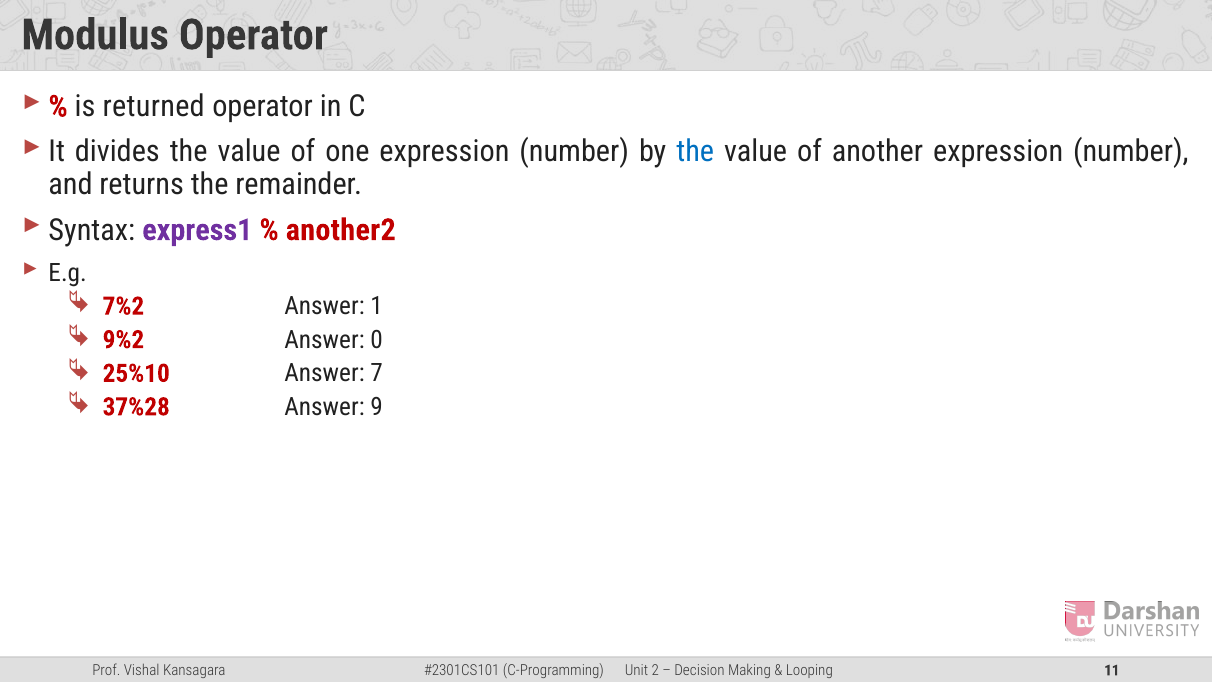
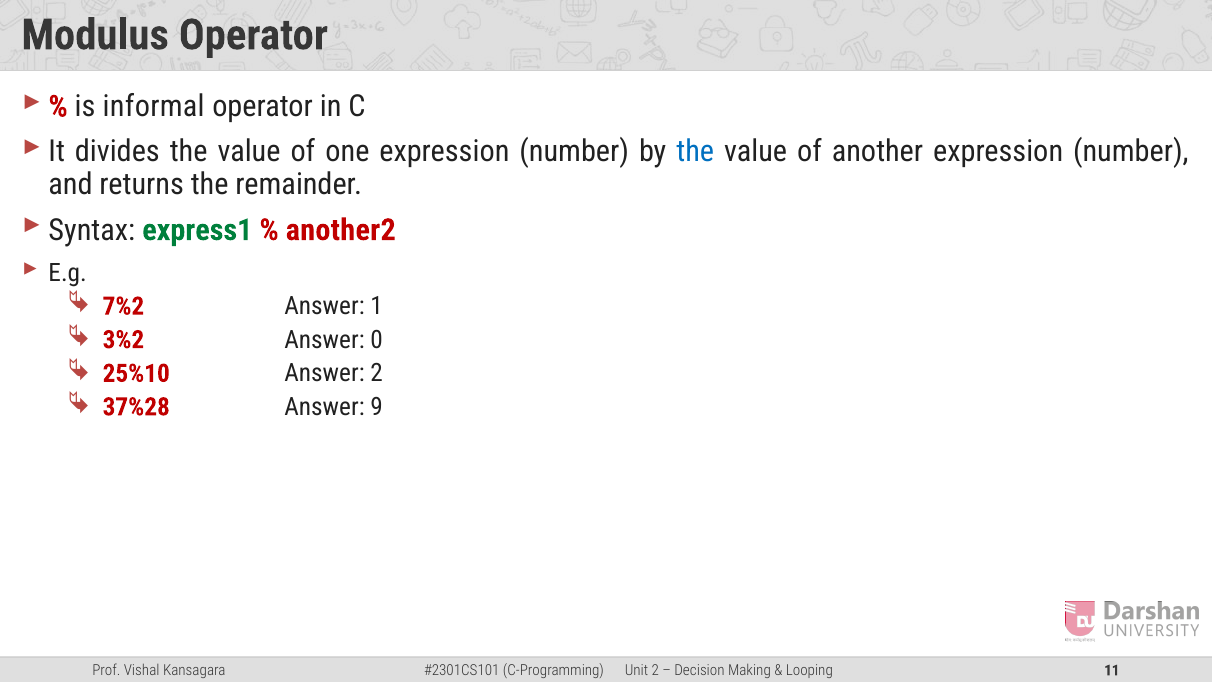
returned: returned -> informal (154, 107)
express1 colour: purple -> green (197, 230)
9%2: 9%2 -> 3%2 (123, 340)
Answer 7: 7 -> 2 (377, 373)
